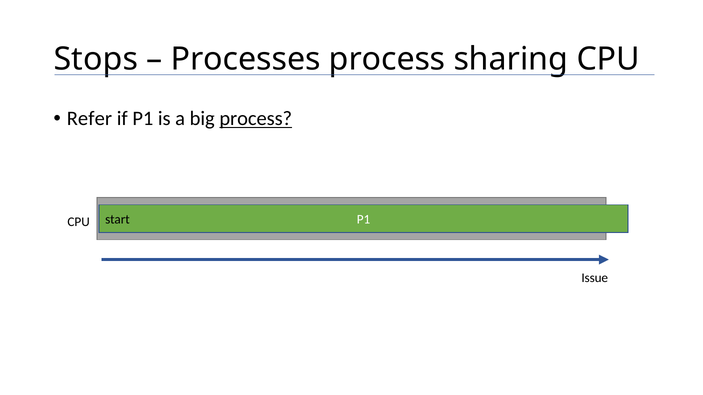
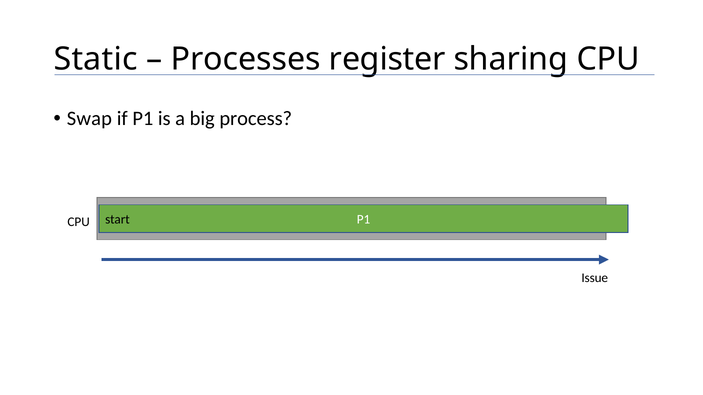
Stops: Stops -> Static (96, 59)
Processes process: process -> register (387, 59)
Refer: Refer -> Swap (89, 119)
process underline: present -> none (256, 119)
